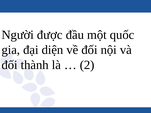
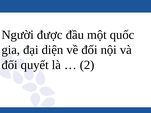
thành: thành -> quyết (35, 65)
